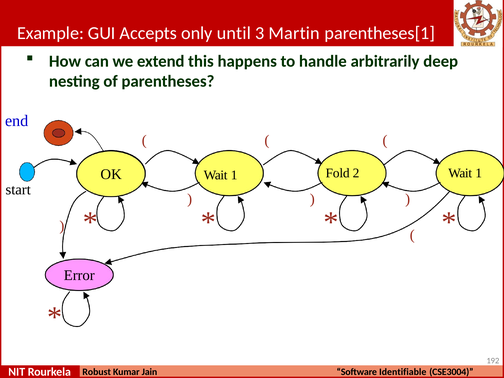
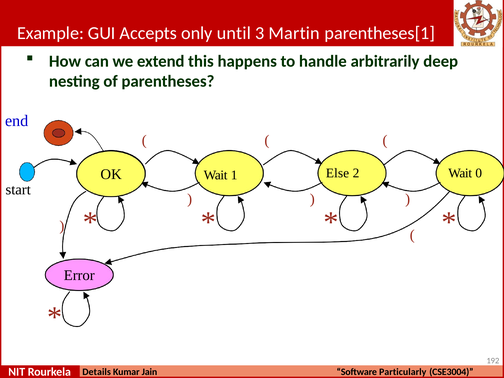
Fold: Fold -> Else (338, 173)
2 Wait 1: 1 -> 0 (479, 173)
Robust: Robust -> Details (97, 372)
Identifiable: Identifiable -> Particularly (403, 372)
